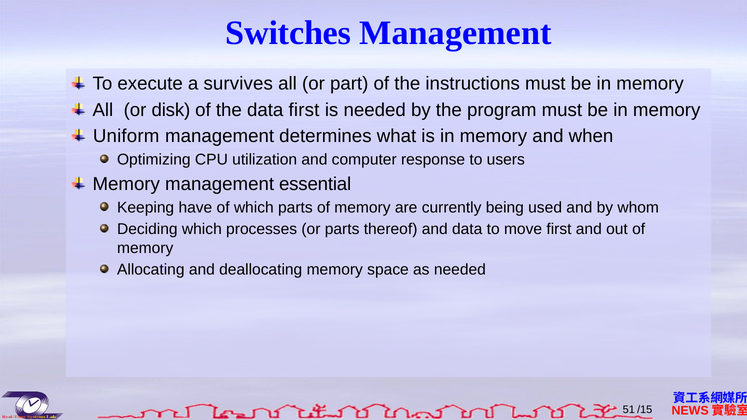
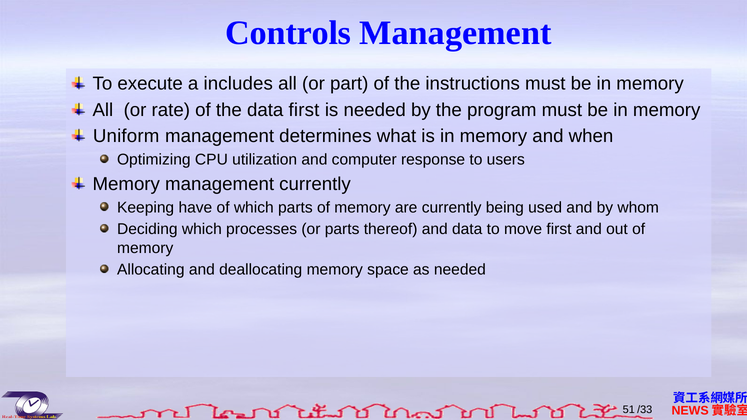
Switches: Switches -> Controls (288, 33)
survives: survives -> includes (238, 84)
disk: disk -> rate (171, 110)
management essential: essential -> currently (315, 184)
/15: /15 -> /33 (645, 410)
